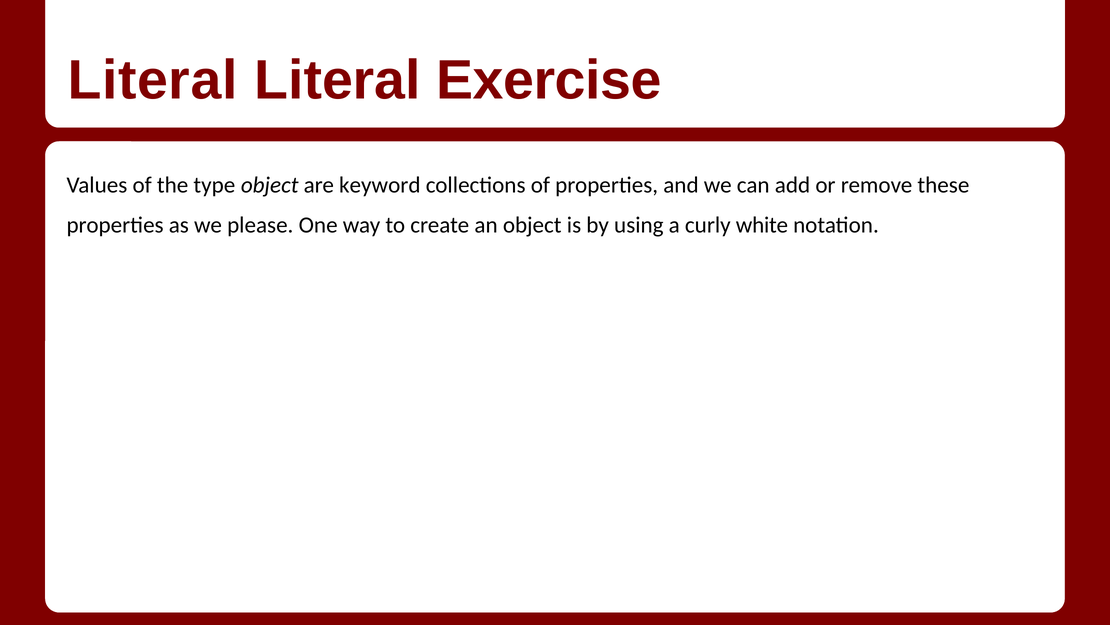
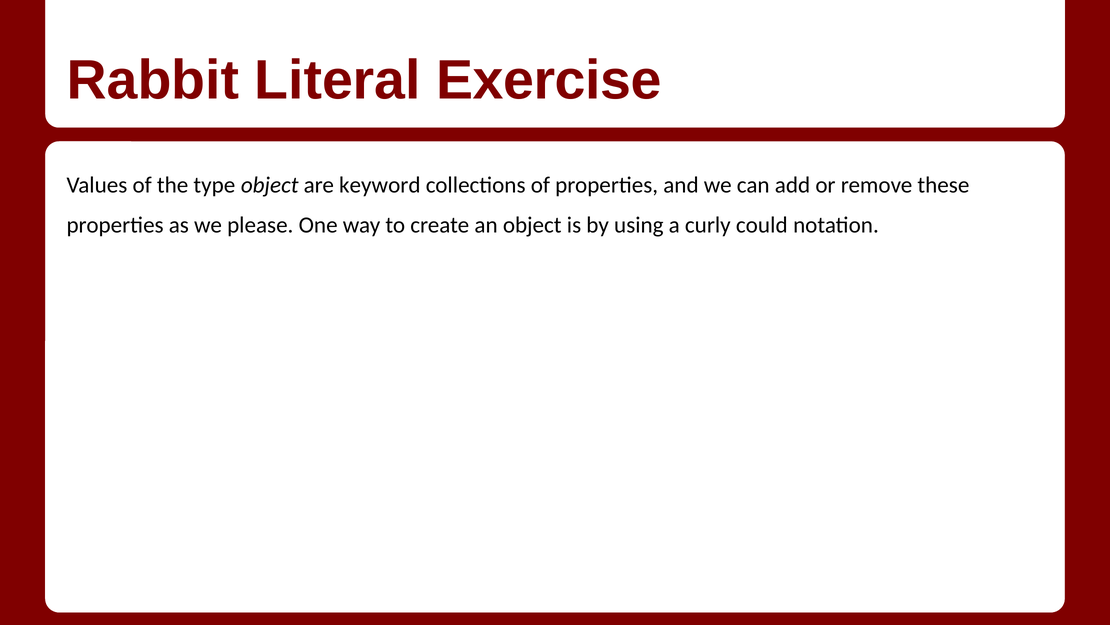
Literal: Literal -> Rabbit (153, 80)
white: white -> could (762, 225)
